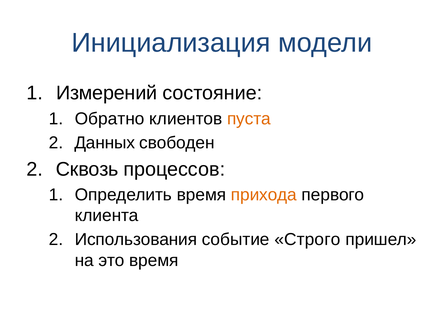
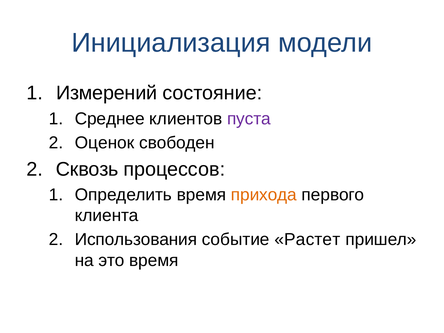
Обратно: Обратно -> Среднее (110, 119)
пуста colour: orange -> purple (249, 119)
Данных: Данных -> Оценок (105, 143)
Строго: Строго -> Растет (307, 240)
